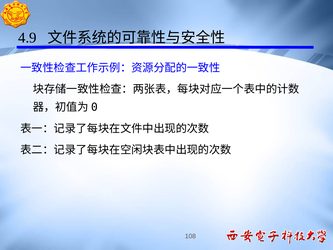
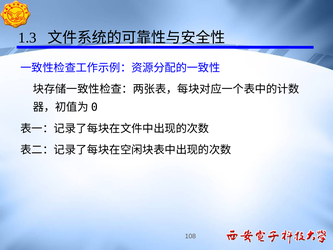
4.9: 4.9 -> 1.3 (27, 38)
